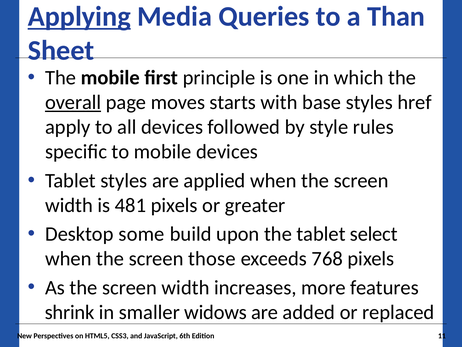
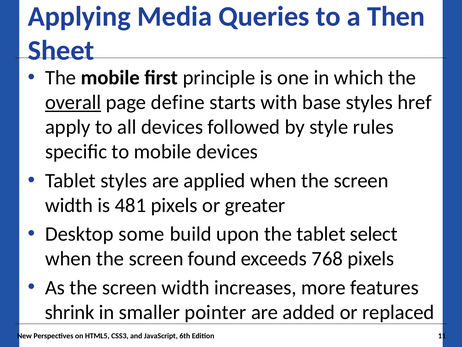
Applying underline: present -> none (79, 17)
Than: Than -> Then (396, 17)
moves: moves -> define (178, 102)
those: those -> found (212, 258)
widows: widows -> pointer (215, 312)
